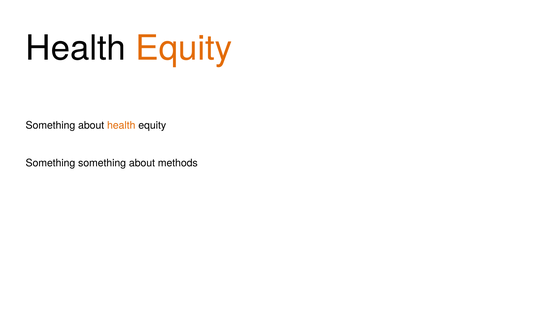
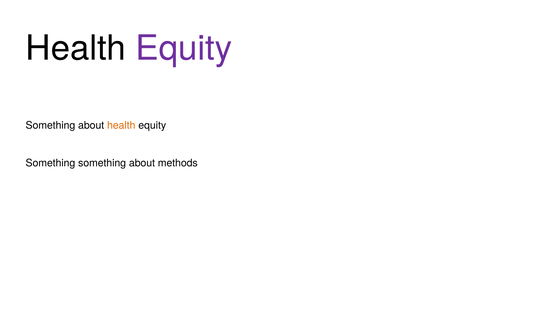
Equity colour: orange -> purple (184, 48)
